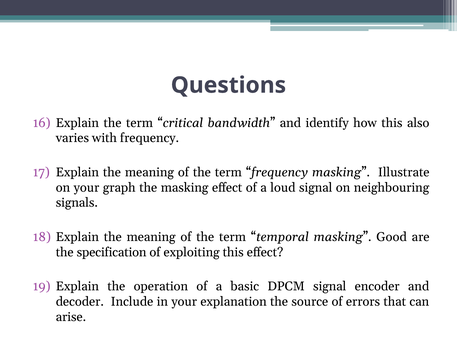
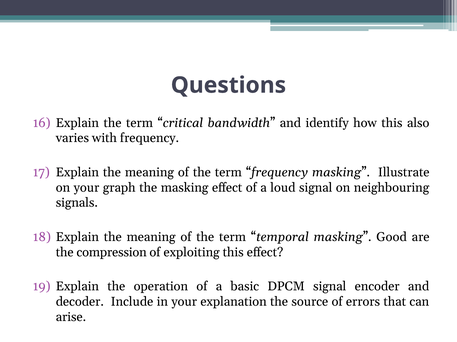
specification: specification -> compression (112, 253)
